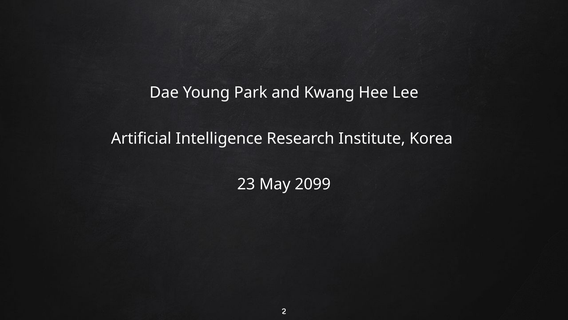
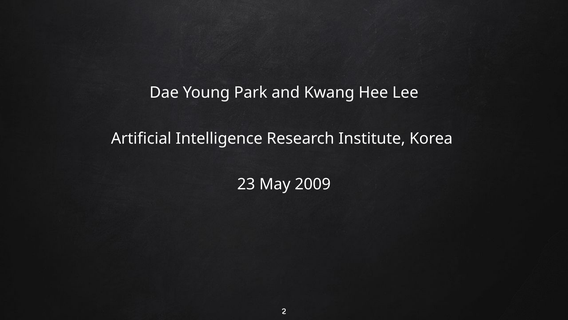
2099: 2099 -> 2009 (313, 184)
